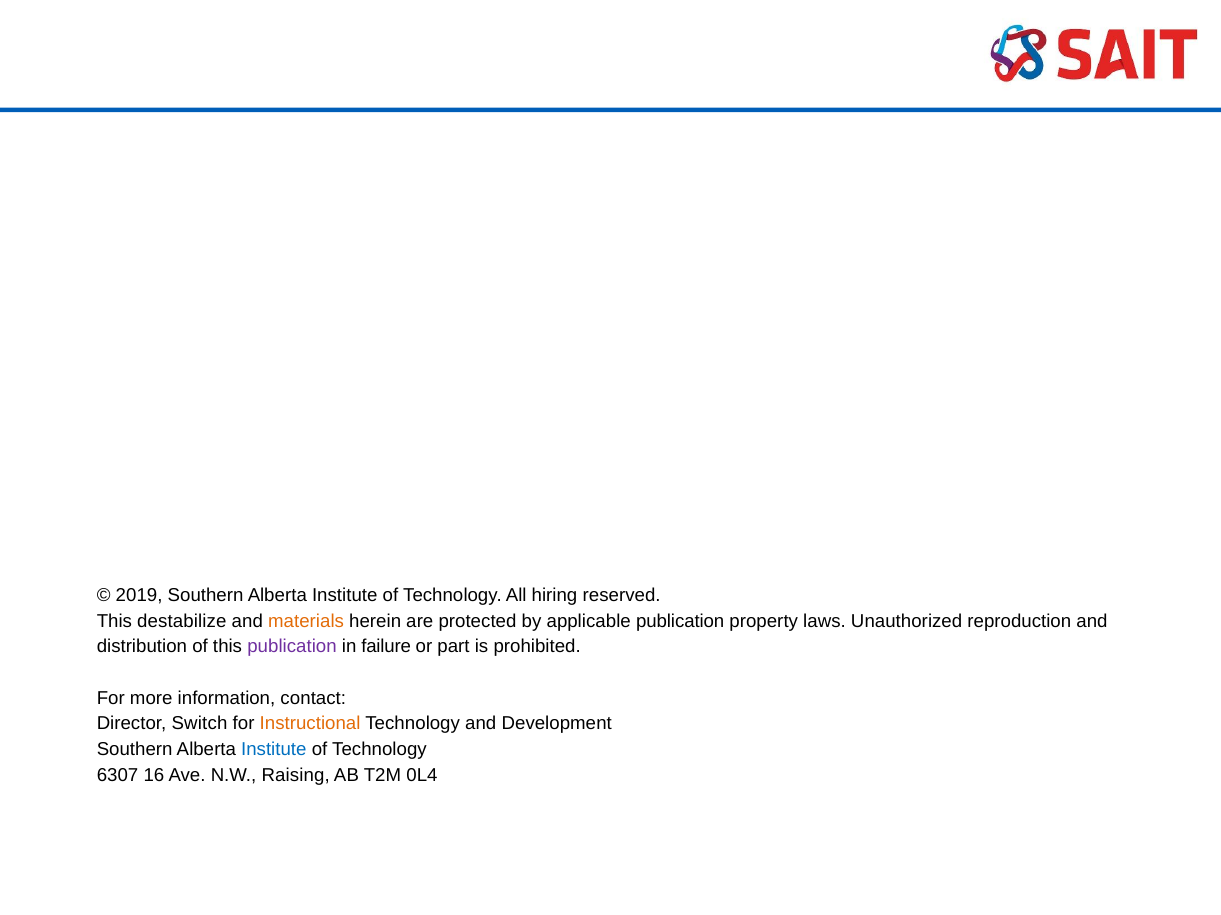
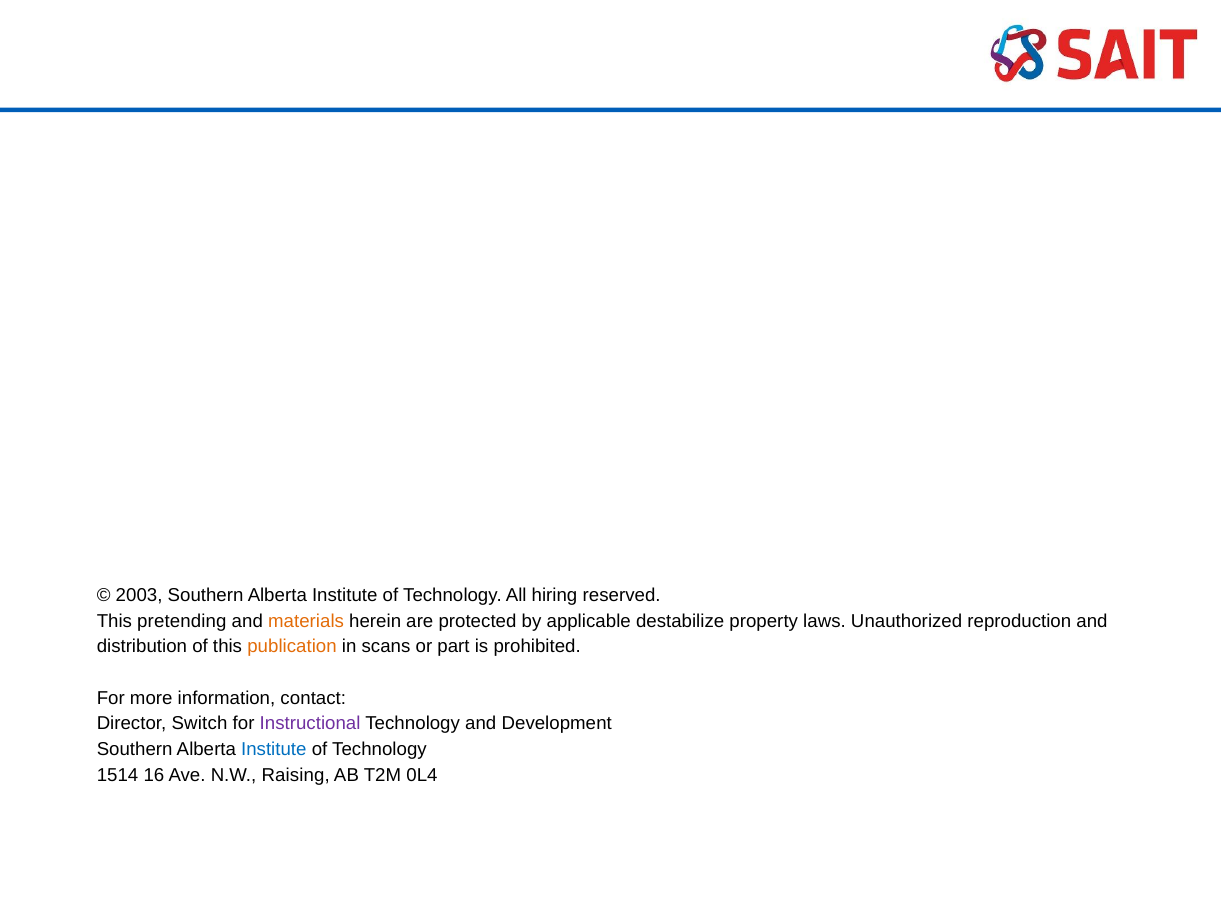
2019: 2019 -> 2003 (139, 596)
destabilize: destabilize -> pretending (182, 621)
applicable publication: publication -> destabilize (680, 621)
publication colour: purple -> orange (292, 647)
failure: failure -> scans (386, 647)
Instructional colour: orange -> purple (310, 724)
6307: 6307 -> 1514 (118, 776)
